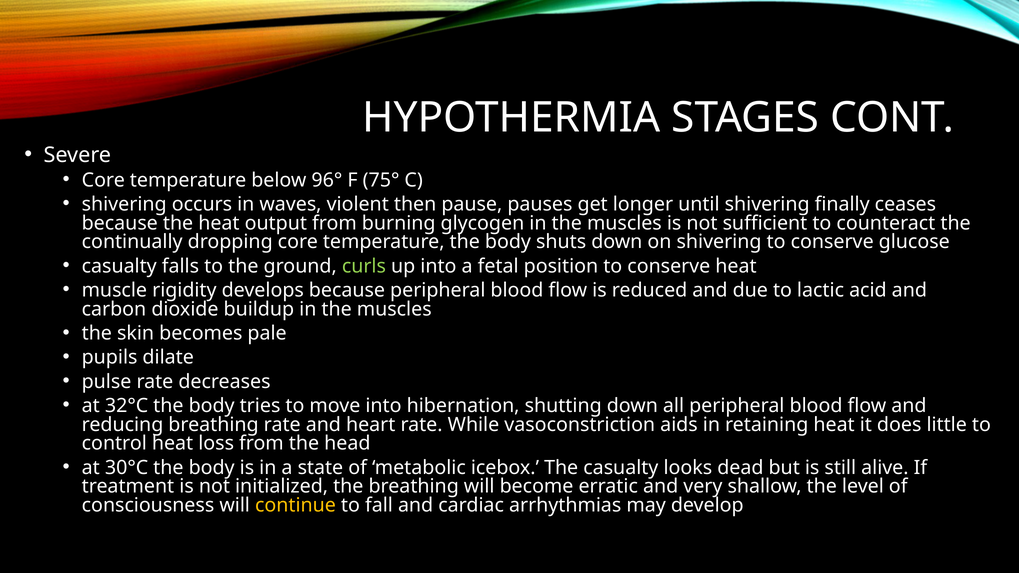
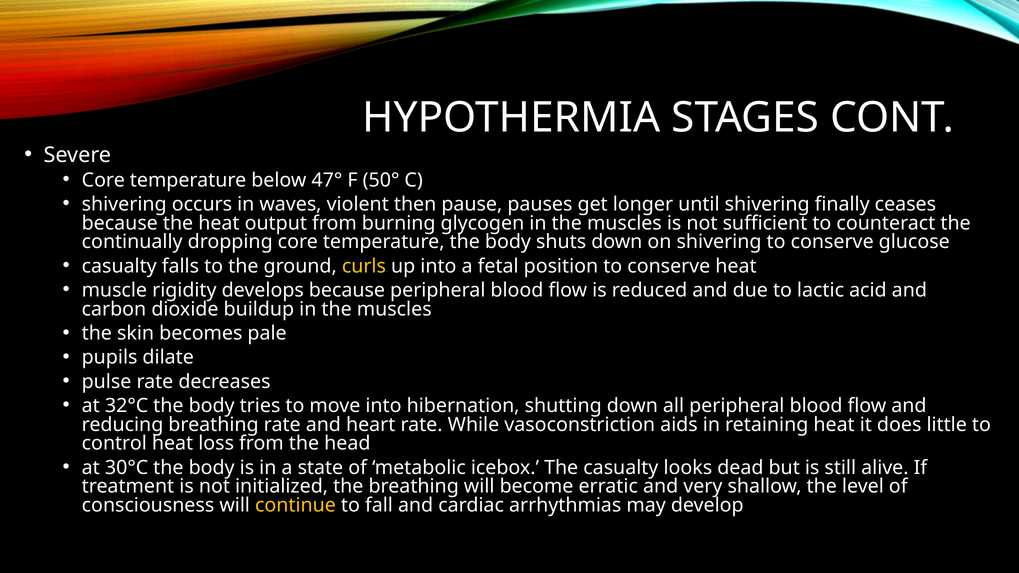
96°: 96° -> 47° (327, 180)
75°: 75° -> 50° (381, 180)
curls colour: light green -> yellow (364, 266)
